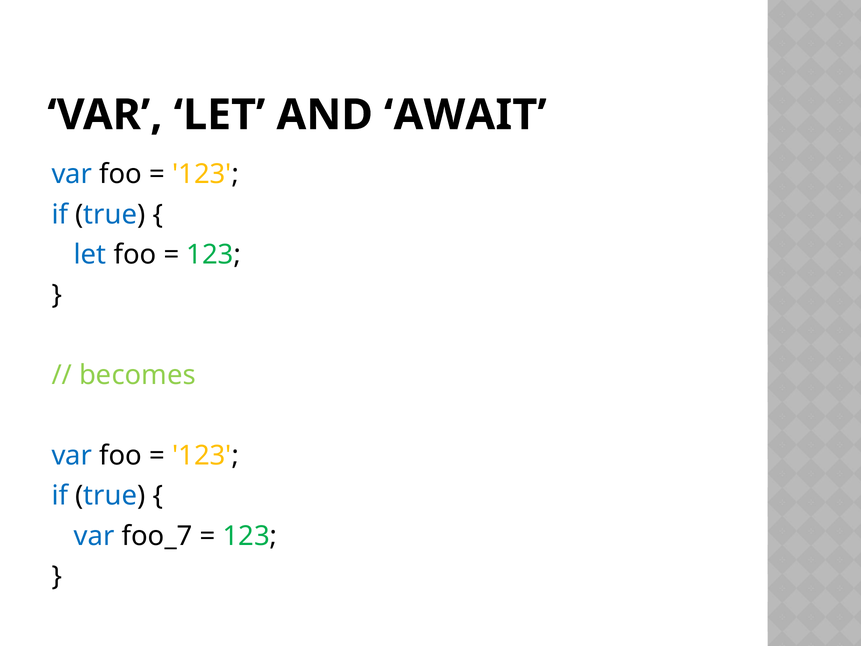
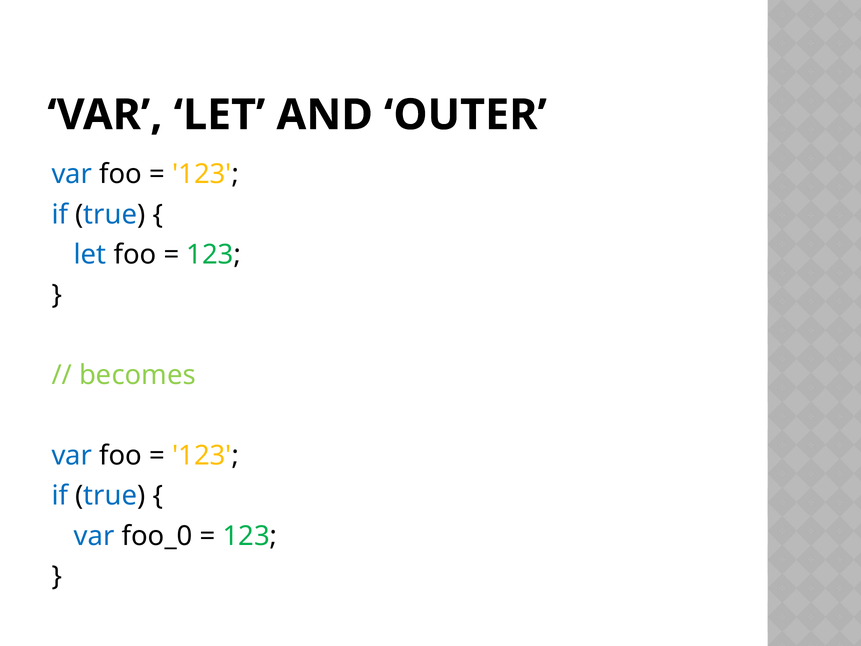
AWAIT: AWAIT -> OUTER (465, 115)
foo_7: foo_7 -> foo_0 (157, 536)
